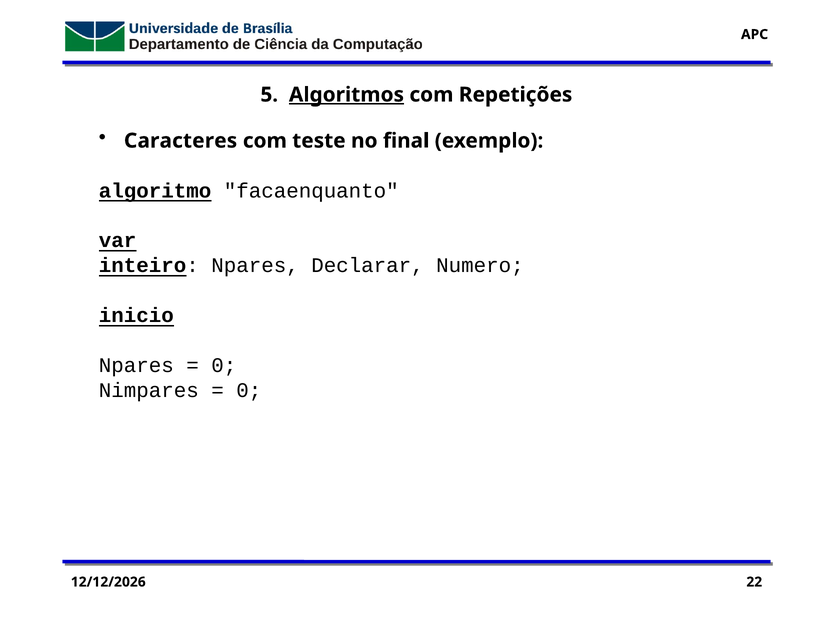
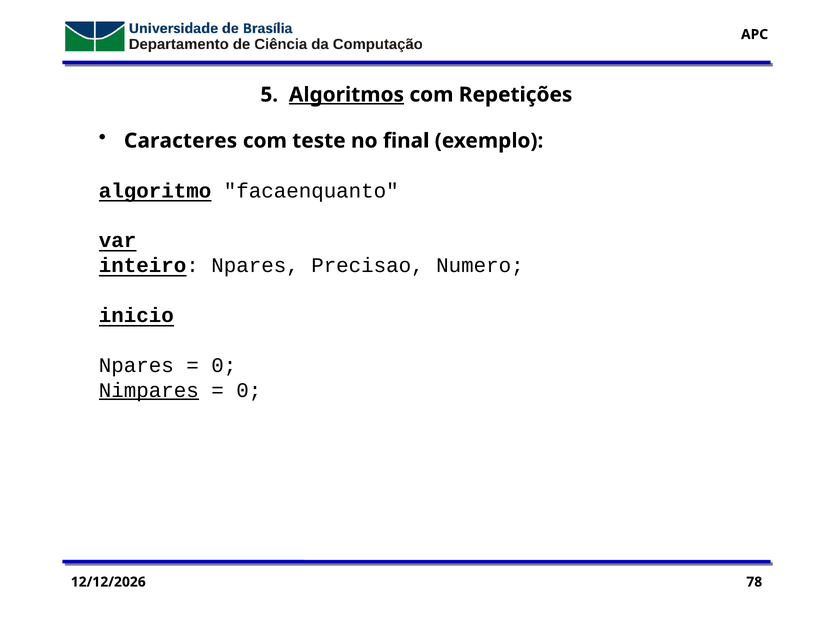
Declarar: Declarar -> Precisao (367, 266)
Nimpares underline: none -> present (149, 391)
22: 22 -> 78 (754, 583)
